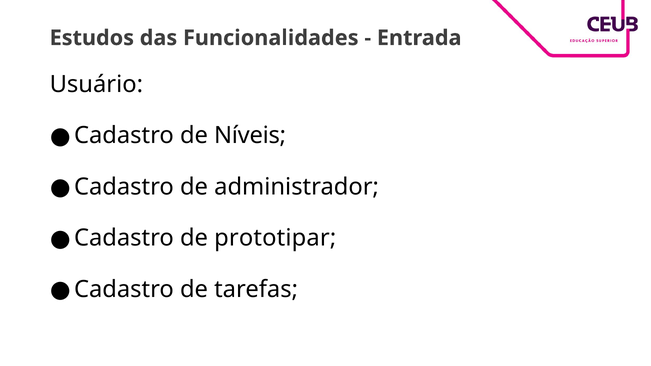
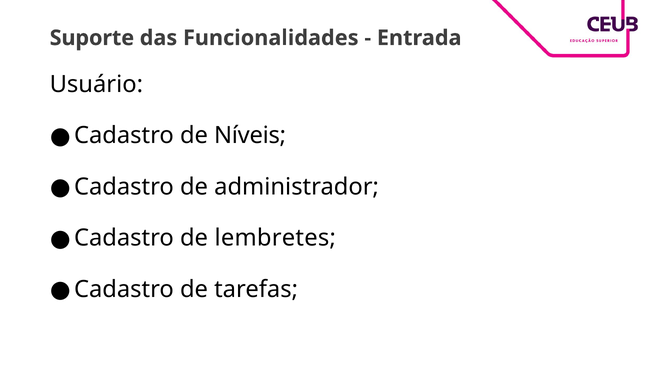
Estudos: Estudos -> Suporte (92, 38)
prototipar: prototipar -> lembretes (275, 238)
